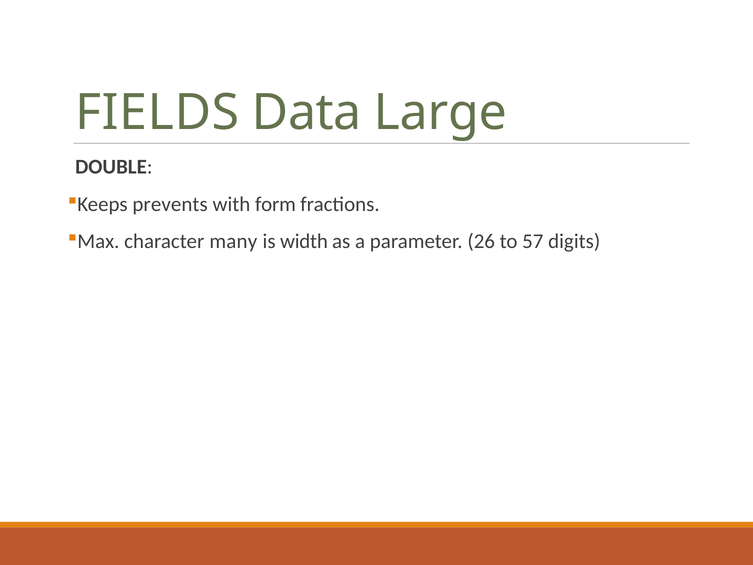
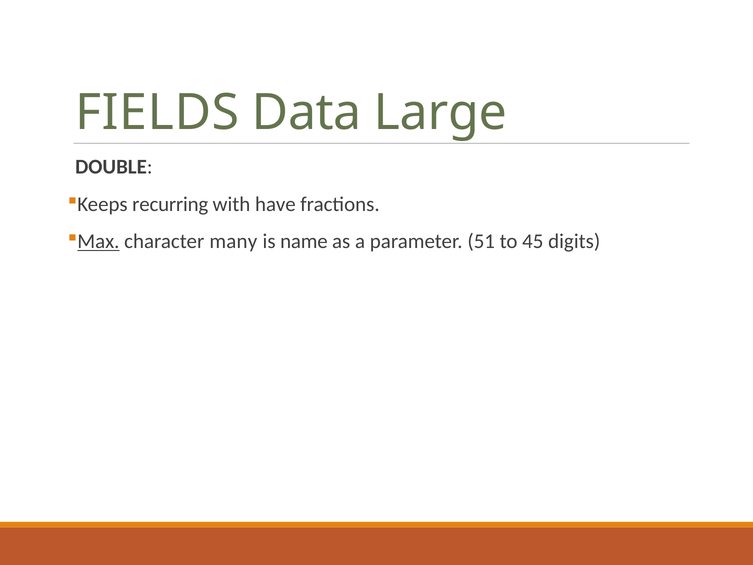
prevents: prevents -> recurring (170, 204)
form: form -> have (275, 204)
Max underline: none -> present (98, 241)
width: width -> name (304, 241)
26: 26 -> 51 (481, 241)
57: 57 -> 45 (533, 241)
